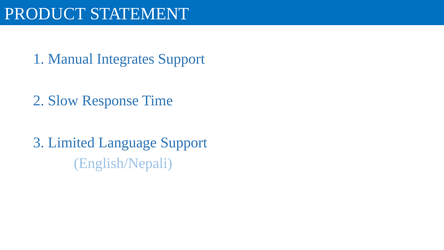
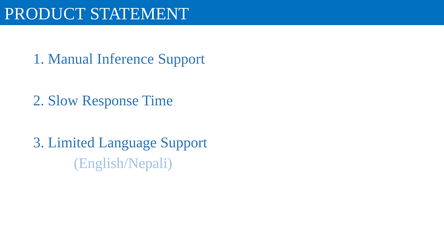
Integrates: Integrates -> Inference (125, 59)
